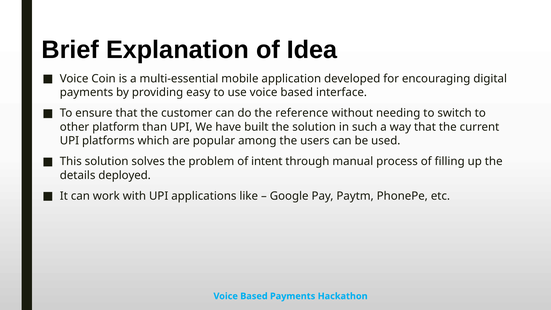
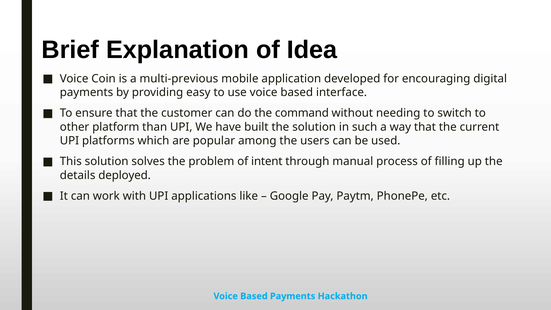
multi-essential: multi-essential -> multi-previous (179, 79)
reference: reference -> command (302, 113)
